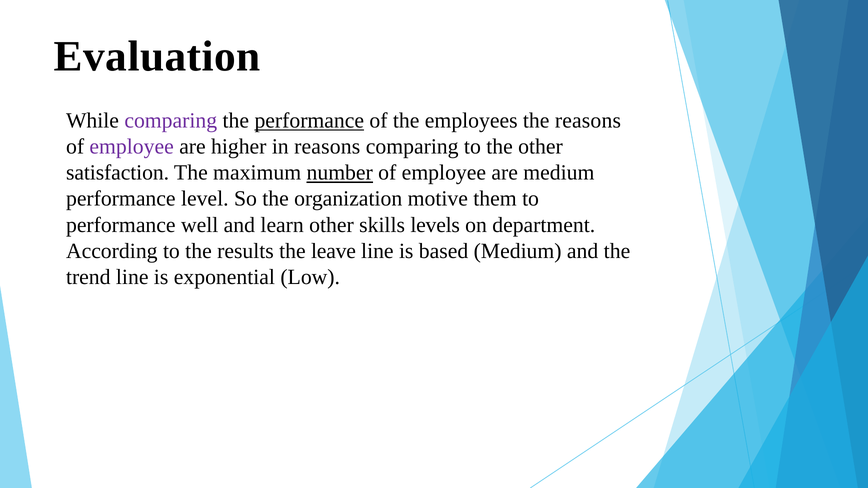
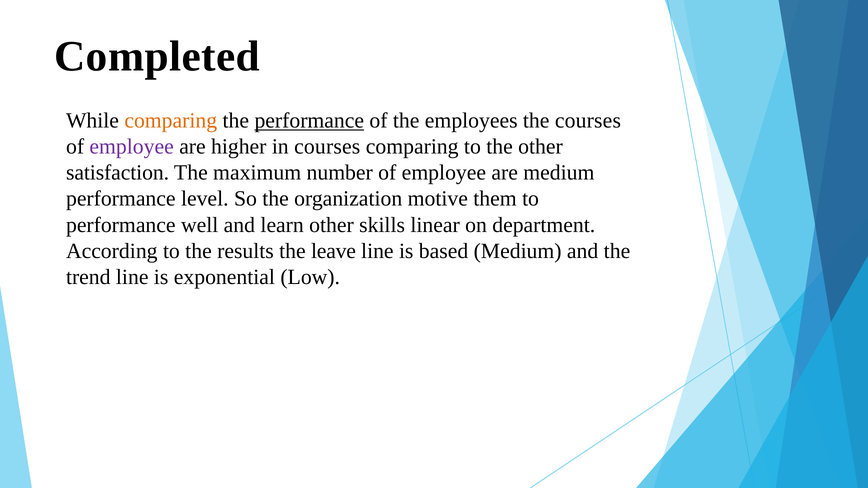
Evaluation: Evaluation -> Completed (157, 57)
comparing colour: purple -> orange (171, 121)
the reasons: reasons -> courses (588, 121)
in reasons: reasons -> courses (327, 147)
number underline: present -> none (340, 173)
levels: levels -> linear (435, 225)
